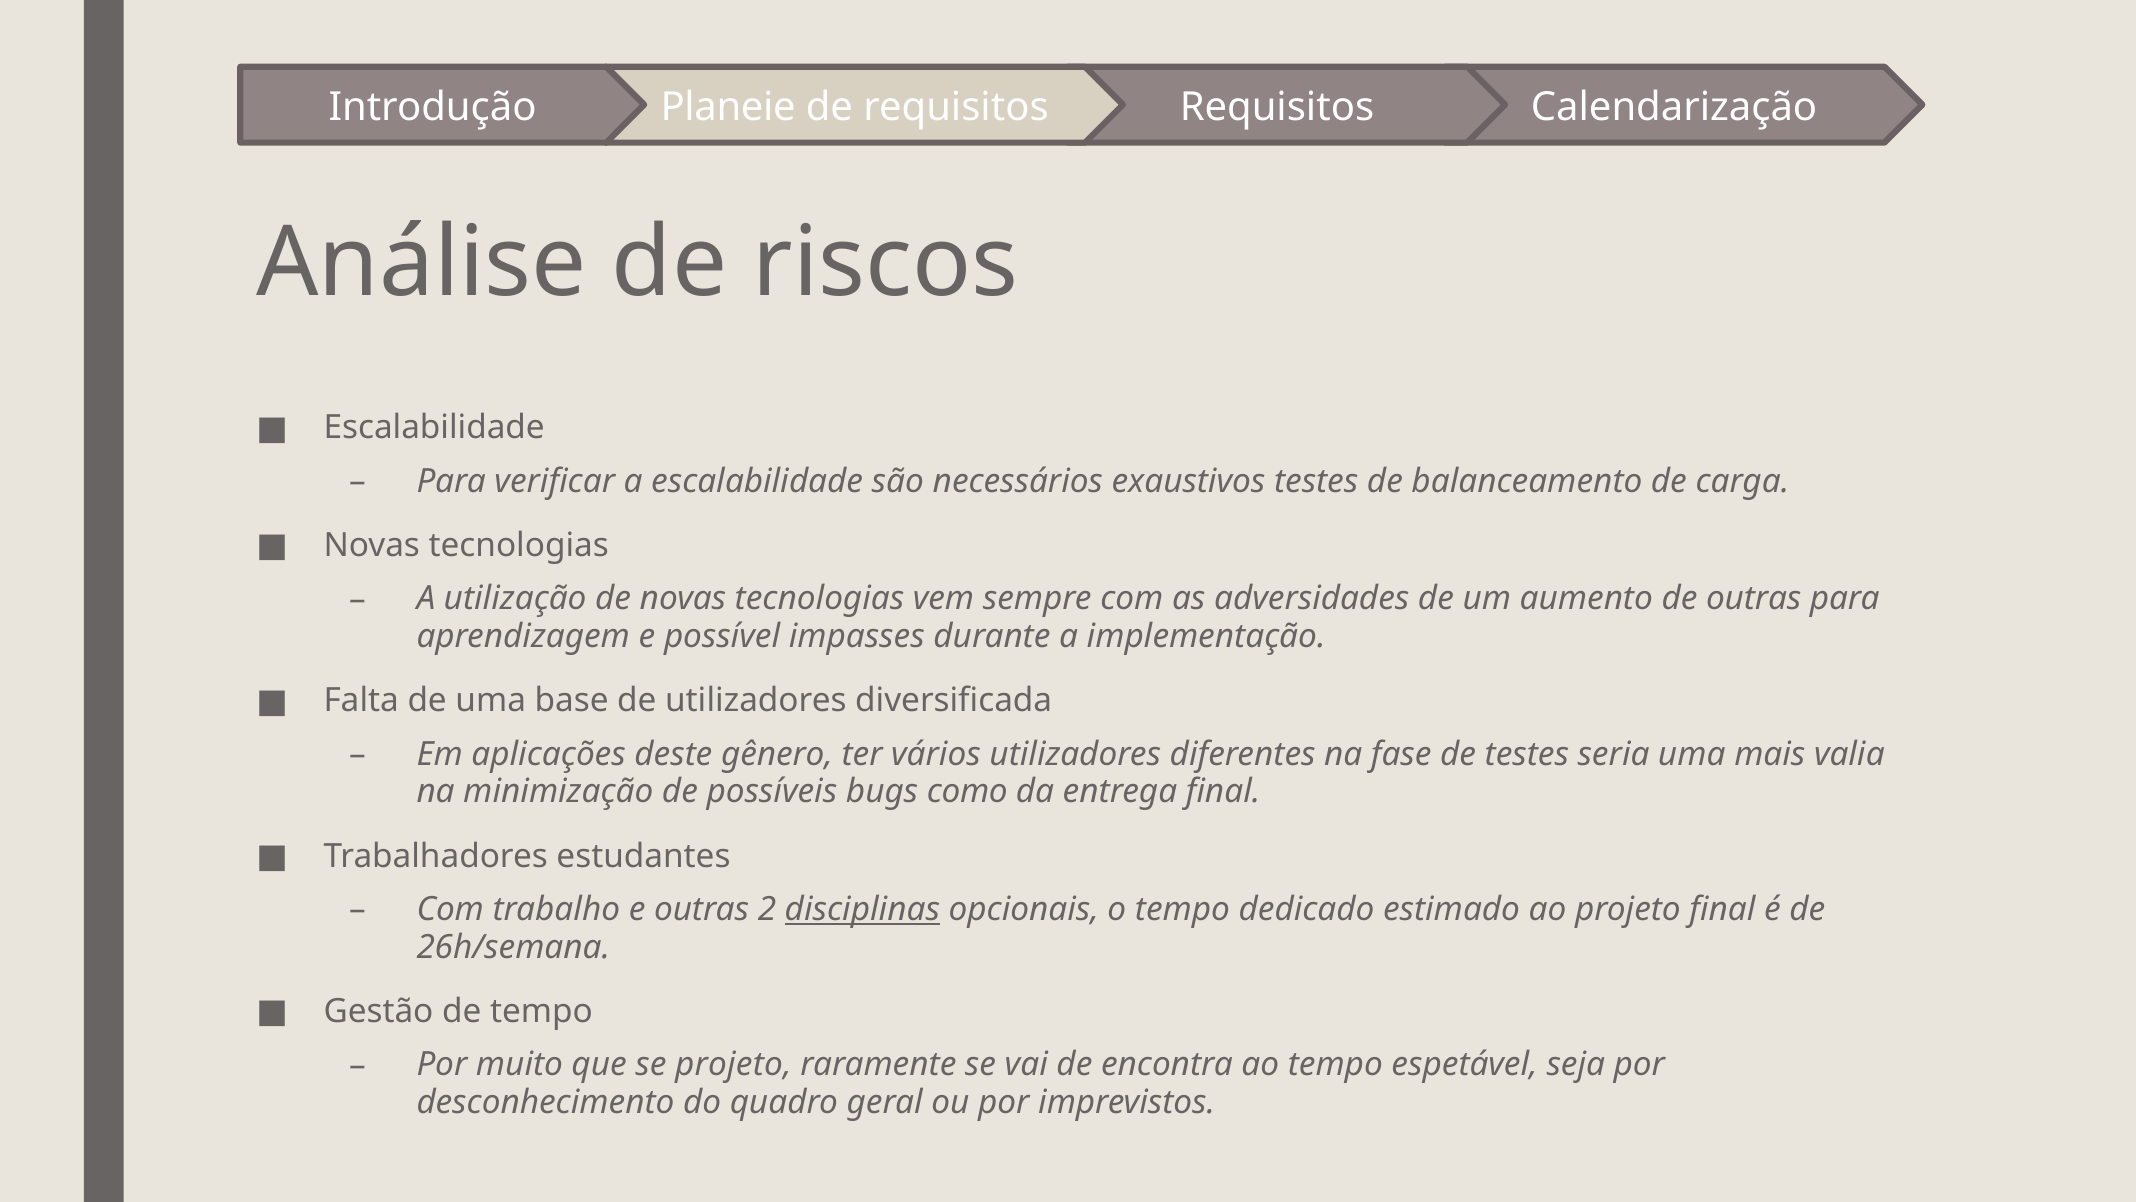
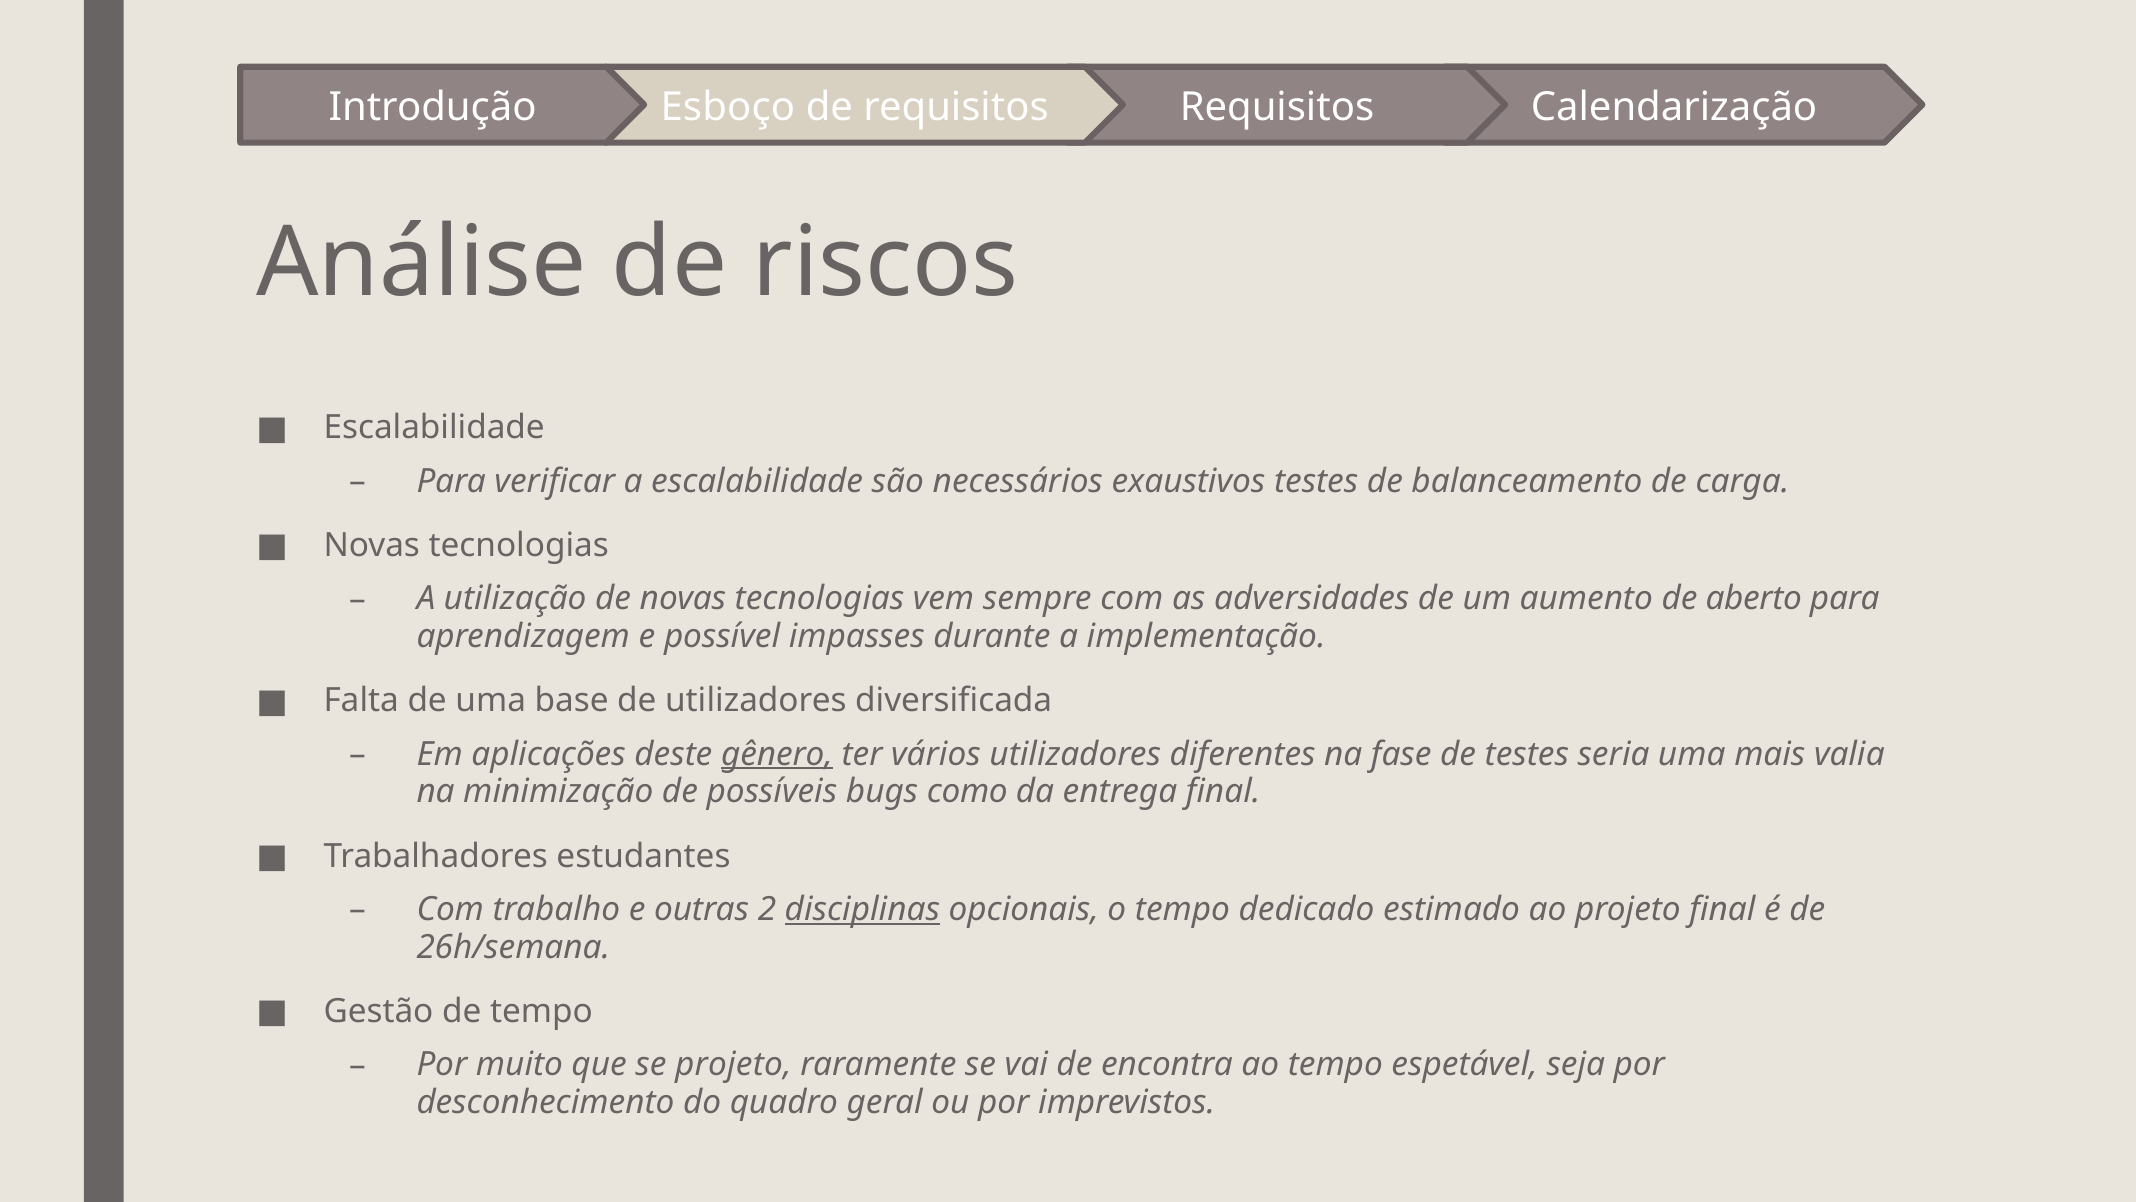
Planeie: Planeie -> Esboço (728, 107)
de outras: outras -> aberto (1754, 599)
gênero underline: none -> present (777, 754)
